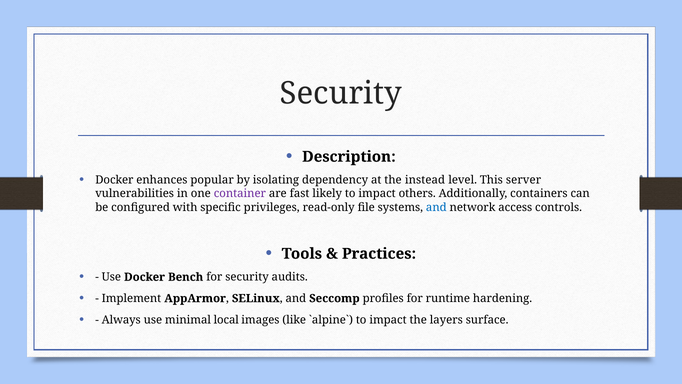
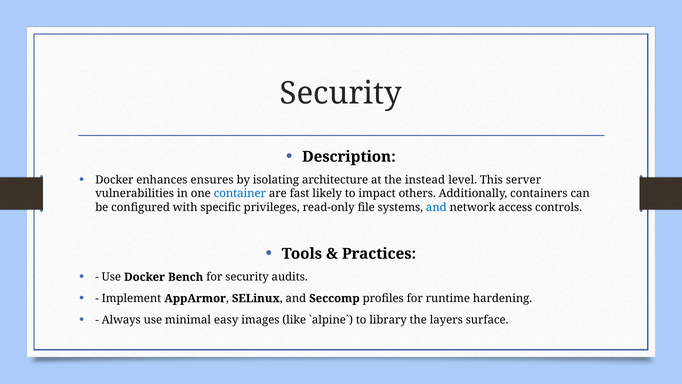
popular: popular -> ensures (212, 180)
dependency: dependency -> architecture (335, 180)
container colour: purple -> blue (240, 194)
local: local -> easy (226, 319)
impact: impact -> library (388, 319)
